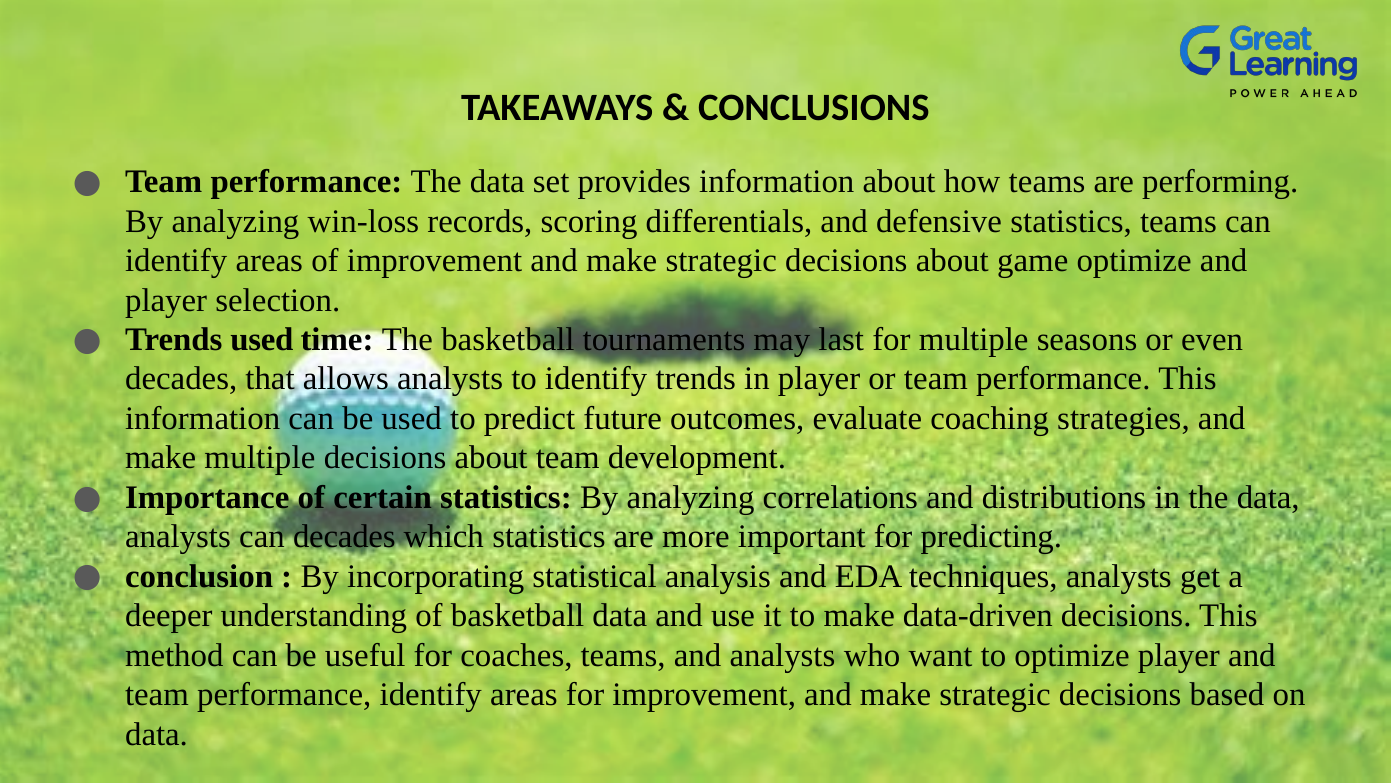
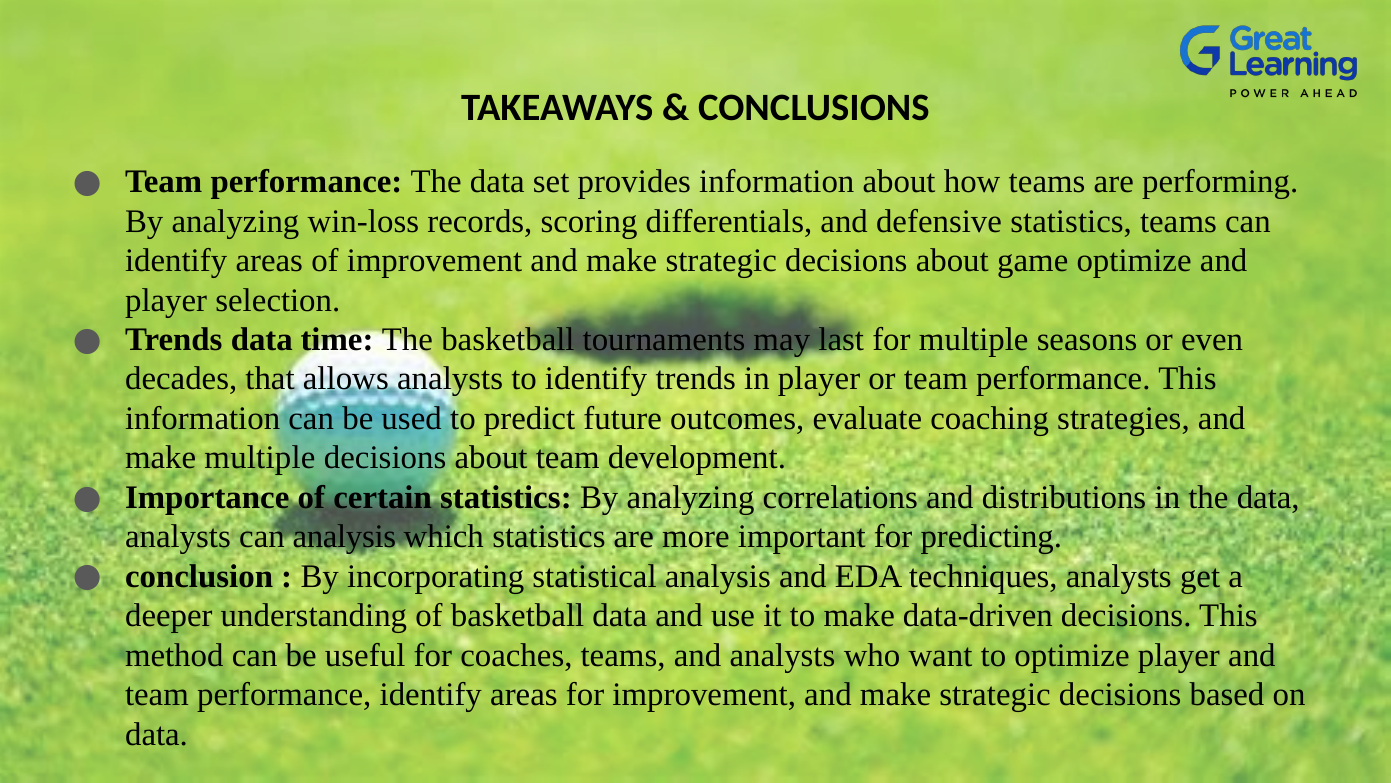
Trends used: used -> data (262, 339)
can decades: decades -> analysis (344, 537)
